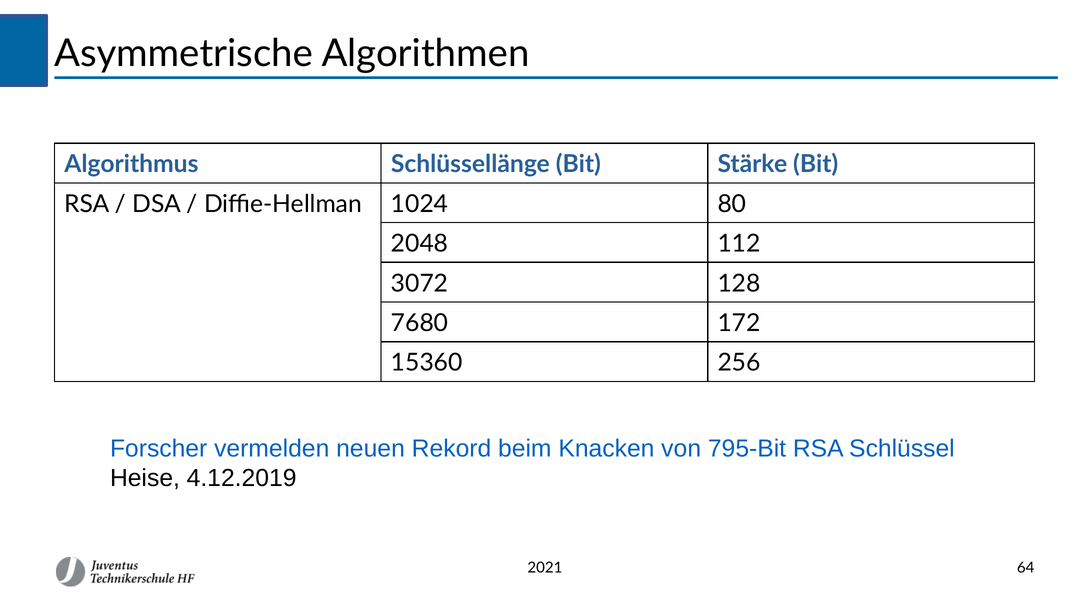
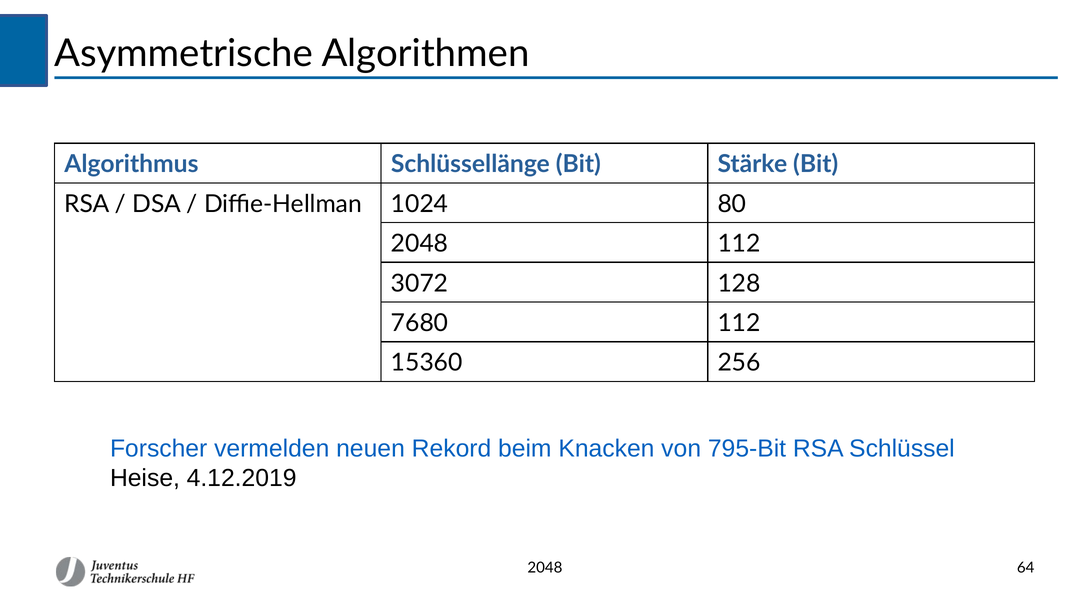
7680 172: 172 -> 112 (739, 323)
2021: 2021 -> 2048 (545, 568)
